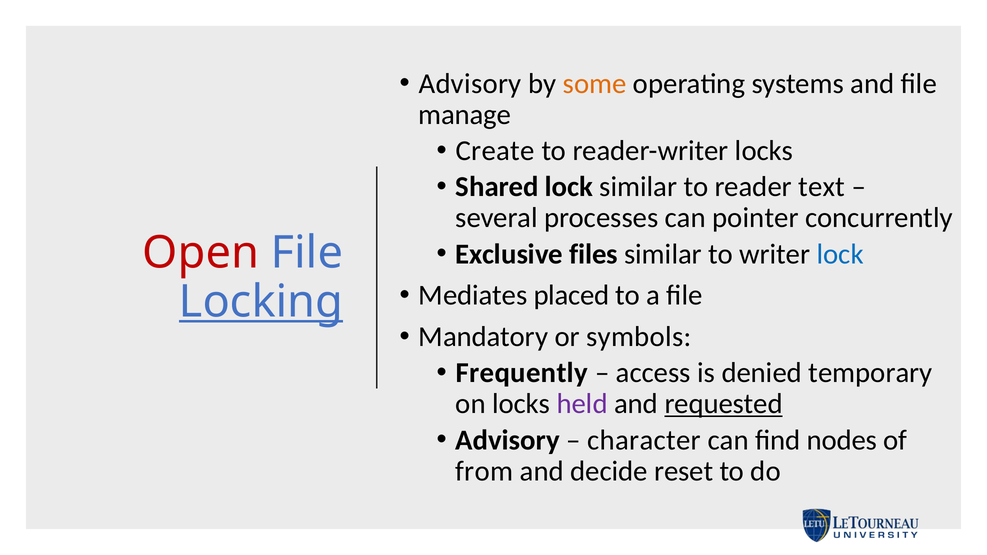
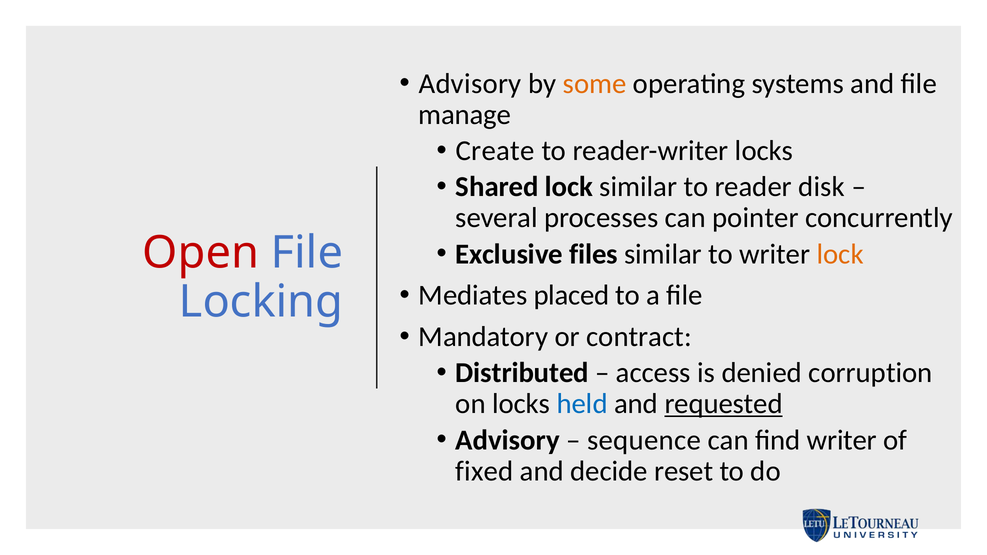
text: text -> disk (822, 187)
lock colour: blue -> orange (840, 254)
Locking underline: present -> none (261, 302)
symbols: symbols -> contract (639, 337)
Frequently: Frequently -> Distributed (522, 373)
temporary: temporary -> corruption (870, 373)
held colour: purple -> blue (582, 404)
character: character -> sequence (644, 440)
find nodes: nodes -> writer (842, 440)
from: from -> fixed (484, 471)
